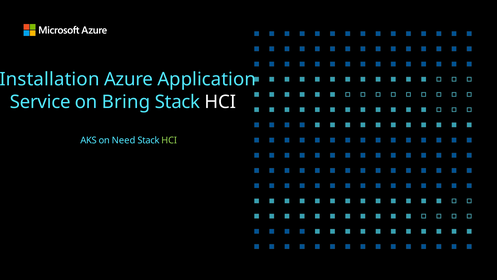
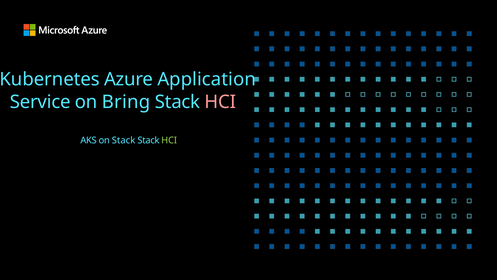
Installation: Installation -> Kubernetes (50, 79)
HCI colour: white -> pink (220, 102)
on Need: Need -> Stack (124, 140)
